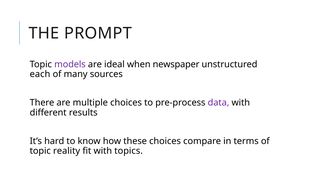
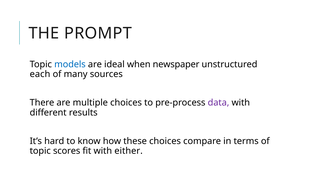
models colour: purple -> blue (70, 65)
reality: reality -> scores (67, 151)
topics: topics -> either (129, 151)
